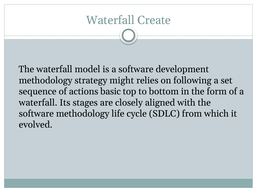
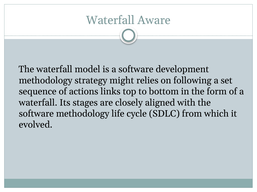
Create: Create -> Aware (154, 20)
basic: basic -> links (110, 92)
